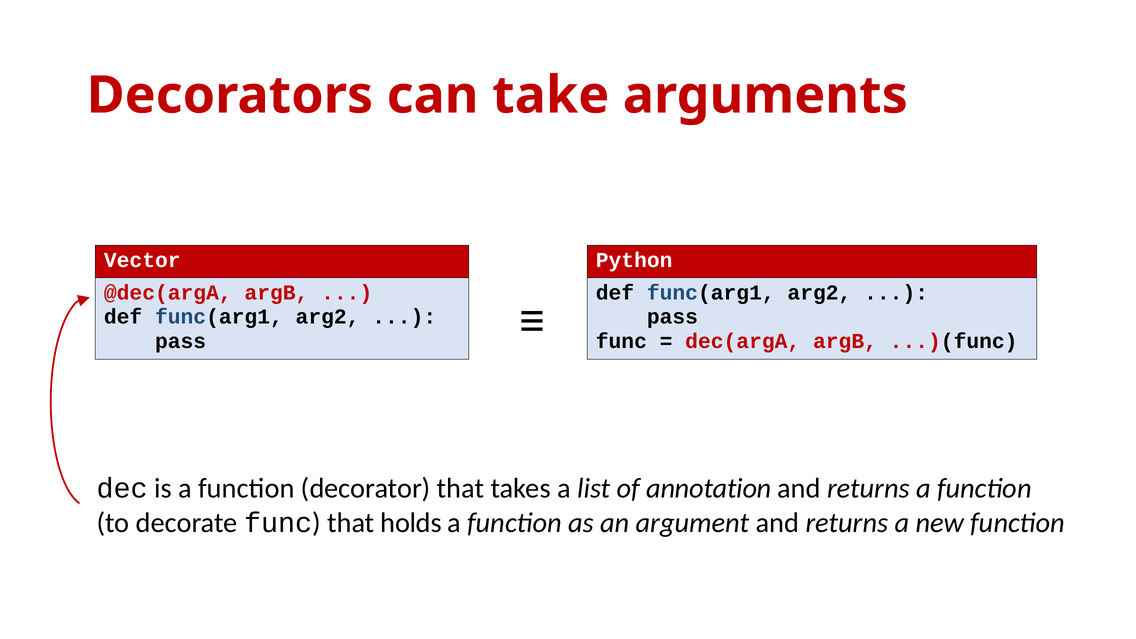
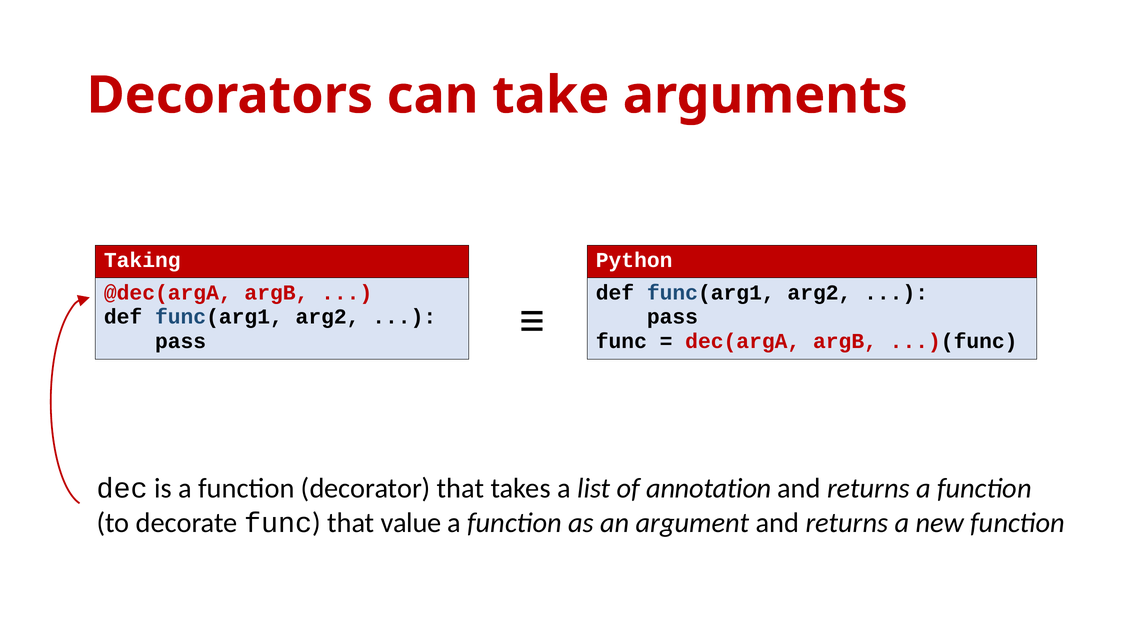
Vector: Vector -> Taking (142, 260)
holds: holds -> value (411, 523)
